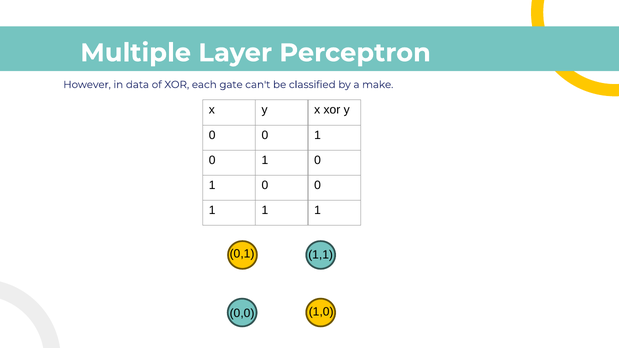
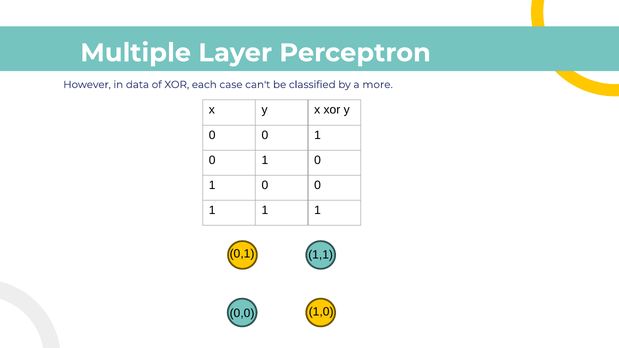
gate: gate -> case (231, 85)
make: make -> more (378, 85)
